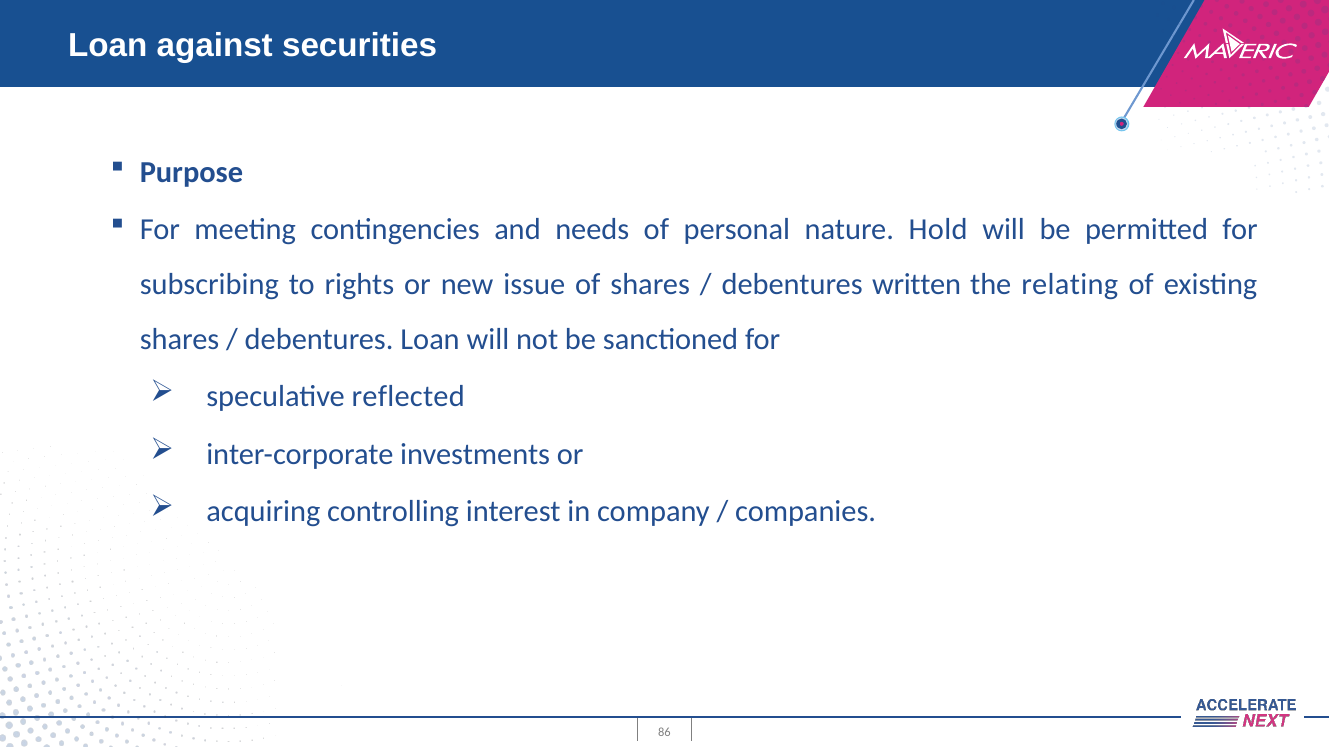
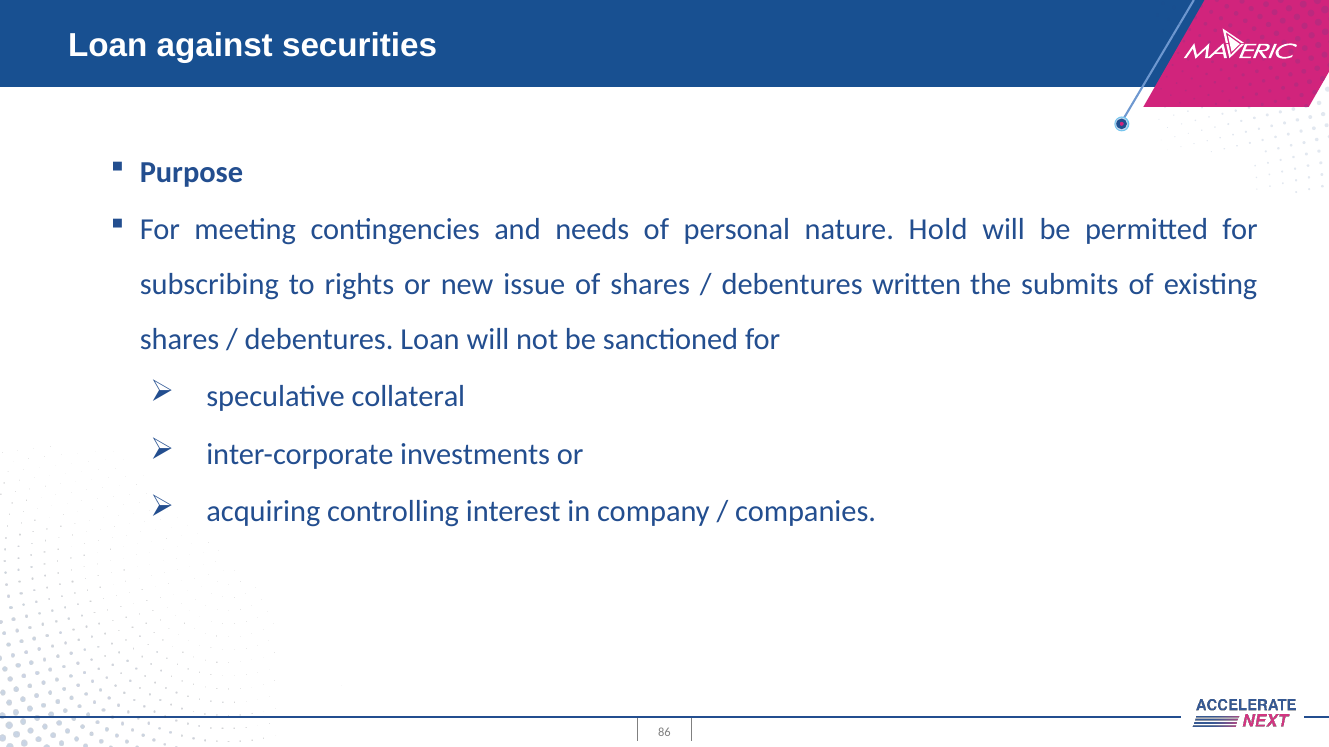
relating: relating -> submits (1070, 284)
reflected: reflected -> collateral (408, 397)
